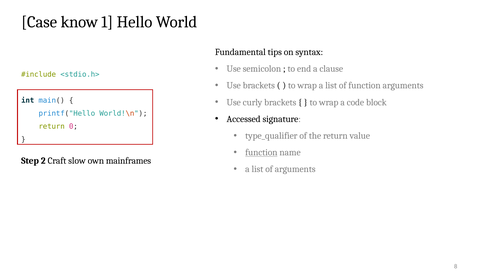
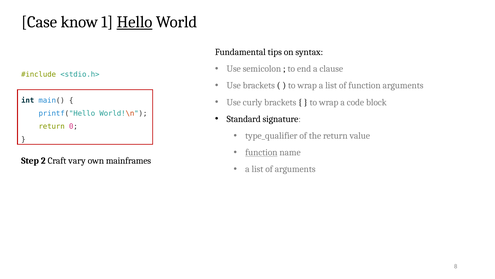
Hello underline: none -> present (135, 22)
Accessed: Accessed -> Standard (244, 119)
slow: slow -> vary (77, 161)
